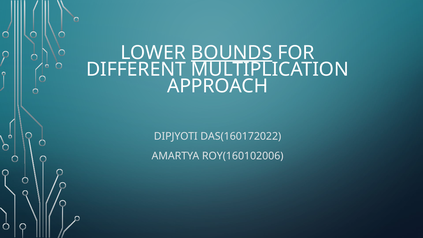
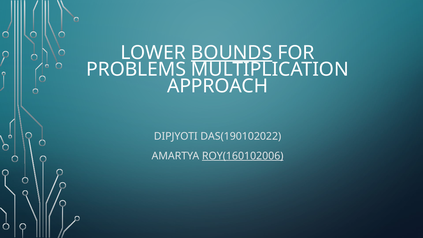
DIFFERENT: DIFFERENT -> PROBLEMS (136, 69)
DAS(160172022: DAS(160172022 -> DAS(190102022 (241, 136)
ROY(160102006 underline: none -> present (243, 156)
